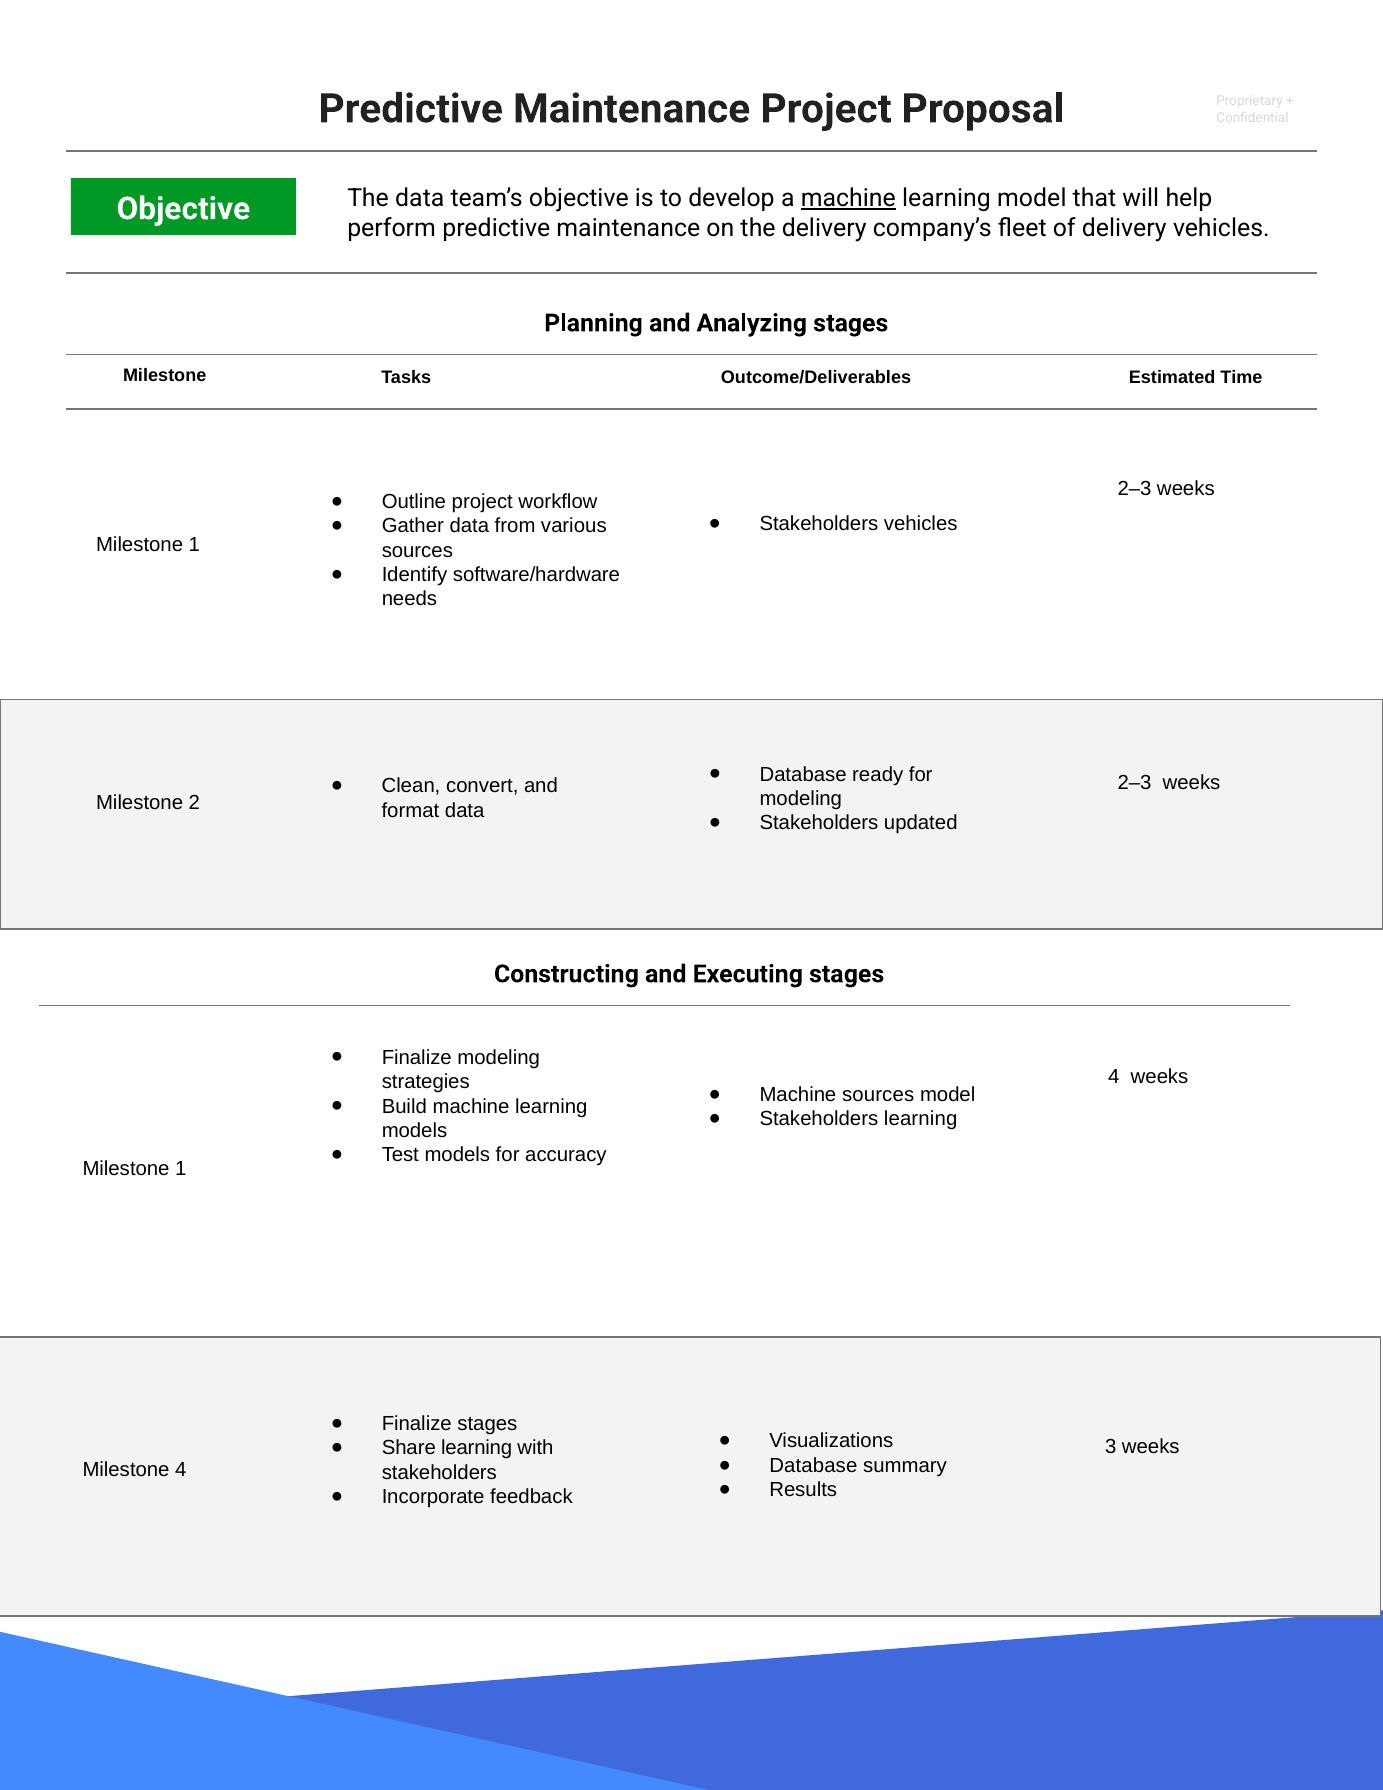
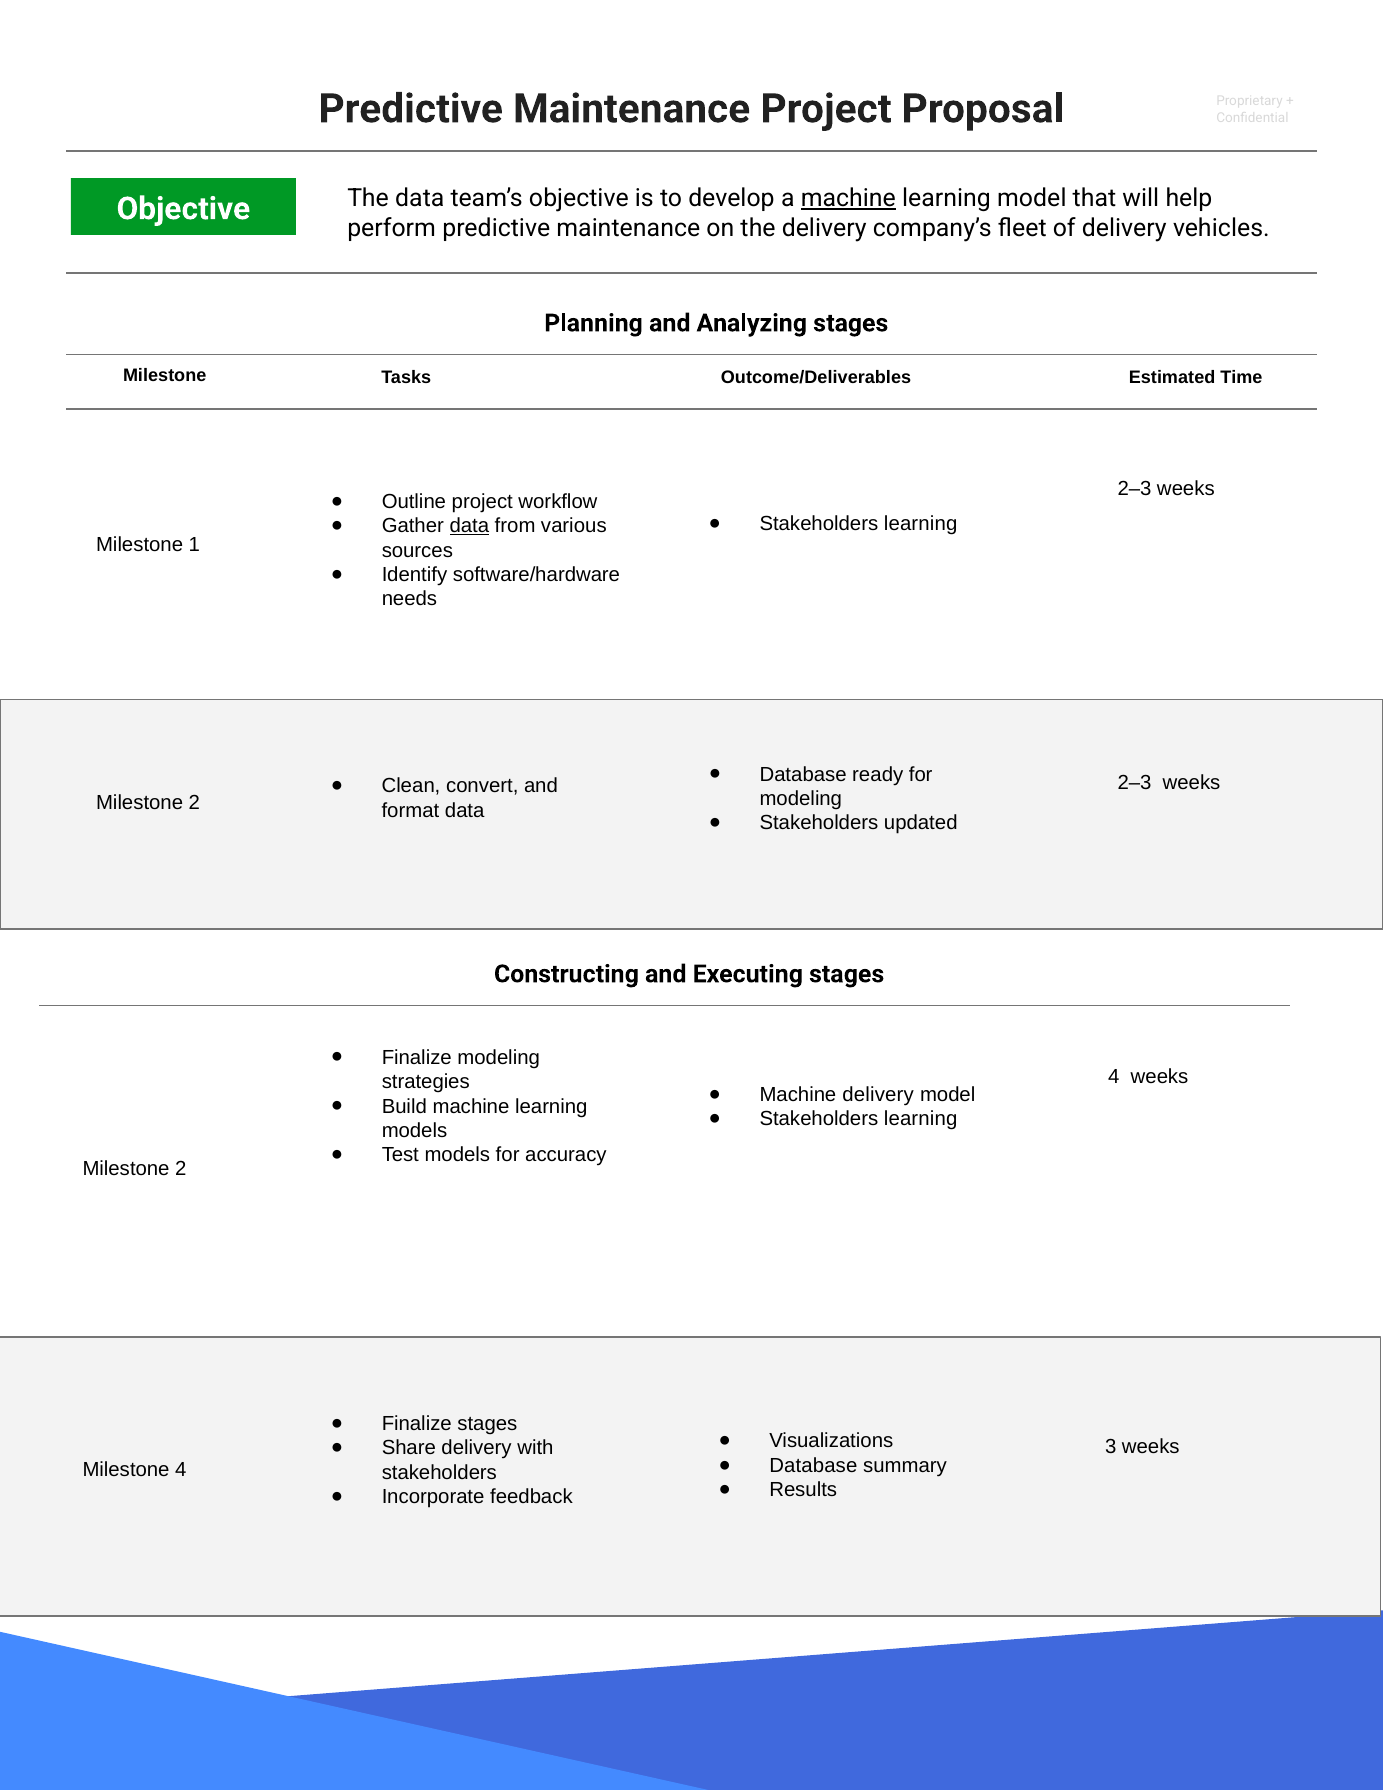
vehicles: vehicles -> learning (921, 524)
data underline: none -> present (469, 526)
Machine sources: sources -> delivery (878, 1094)
1: 1 -> 2 (181, 1168)
Share learning: learning -> delivery (477, 1448)
